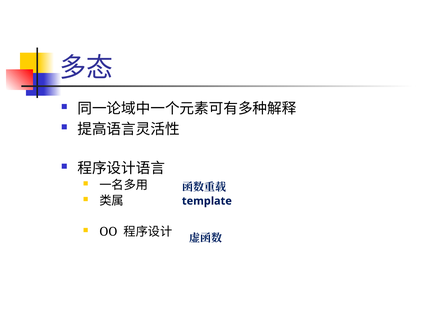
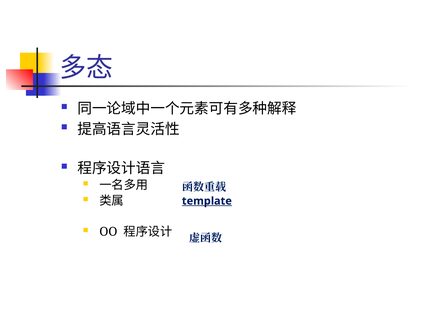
template underline: none -> present (207, 201)
